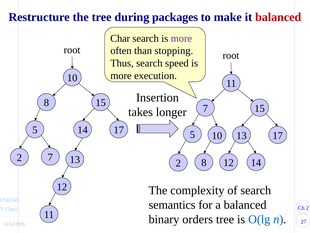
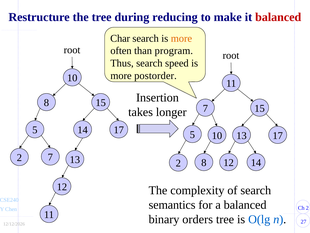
packages: packages -> reducing (175, 17)
more colour: purple -> orange (181, 38)
stopping: stopping -> program (174, 51)
execution: execution -> postorder (155, 76)
